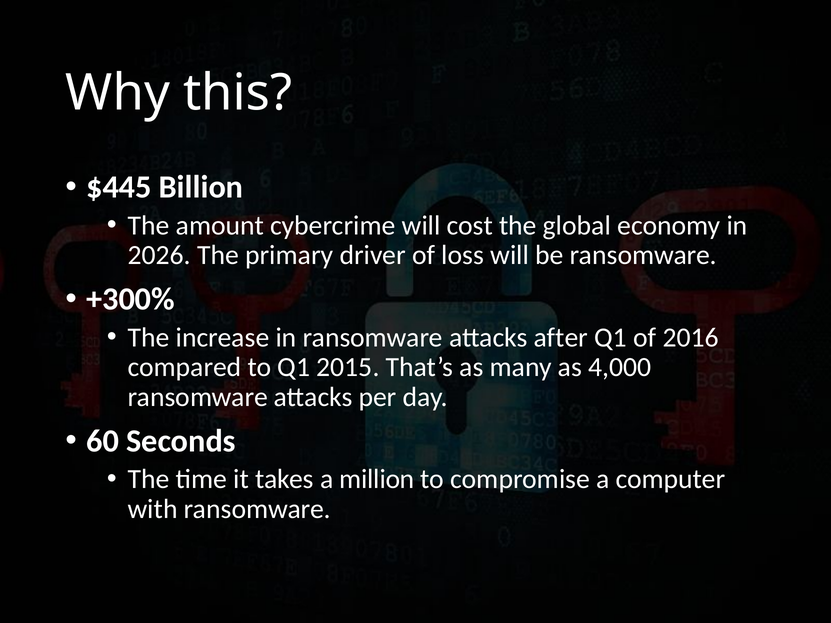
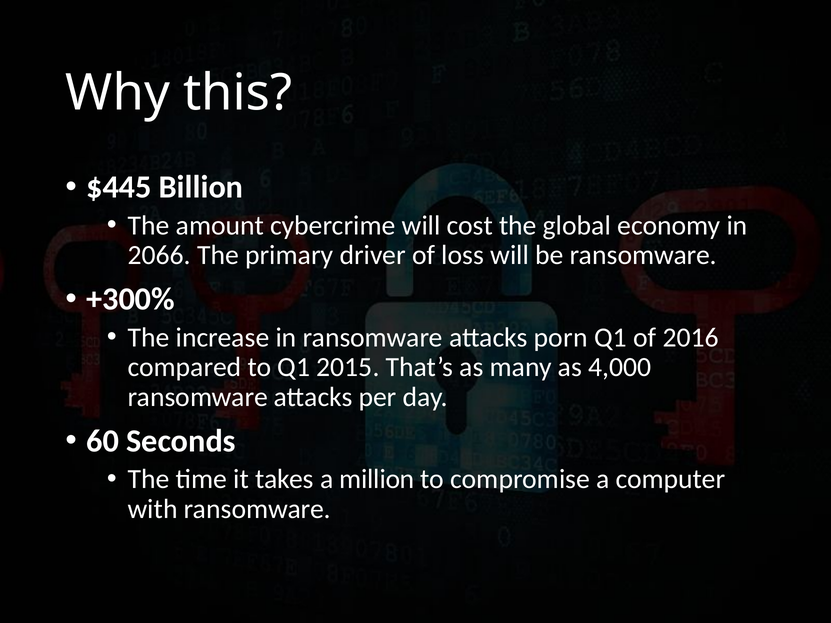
2026: 2026 -> 2066 (159, 255)
after: after -> porn (561, 338)
